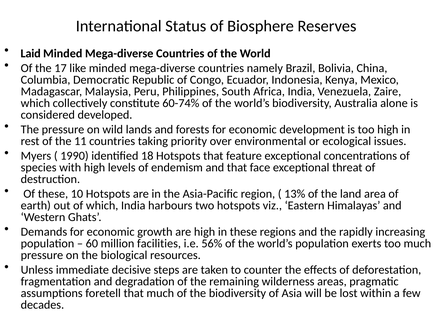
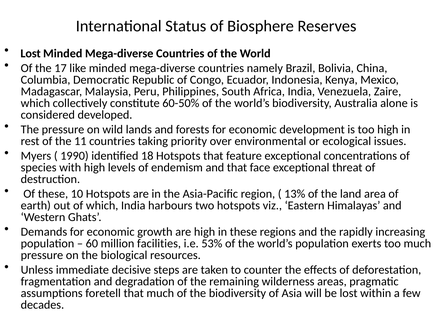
Laid: Laid -> Lost (31, 53)
60-74%: 60-74% -> 60-50% (181, 103)
56%: 56% -> 53% (212, 243)
